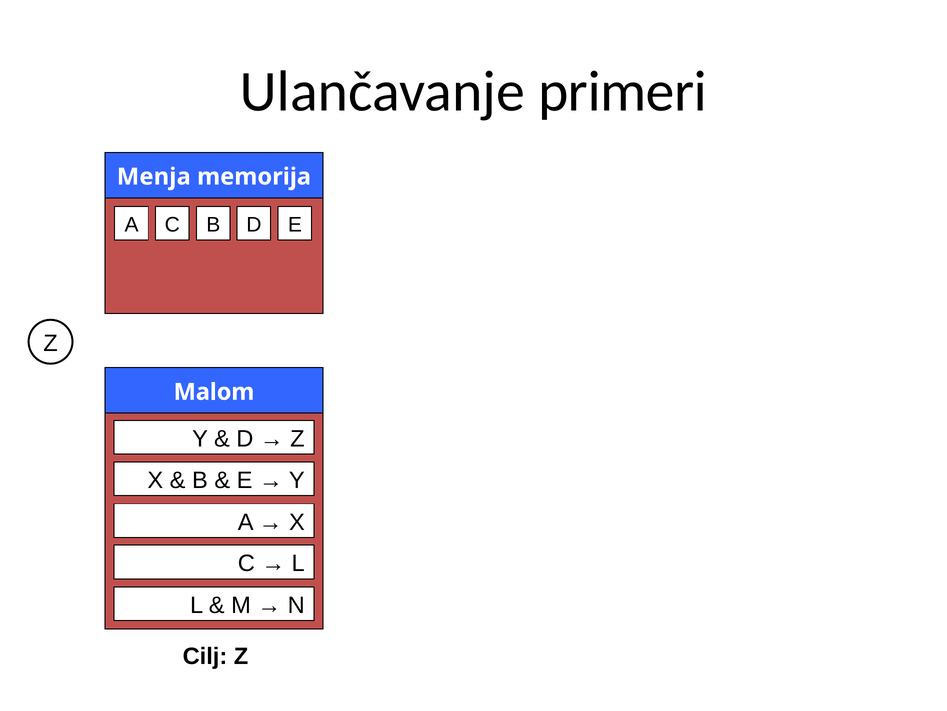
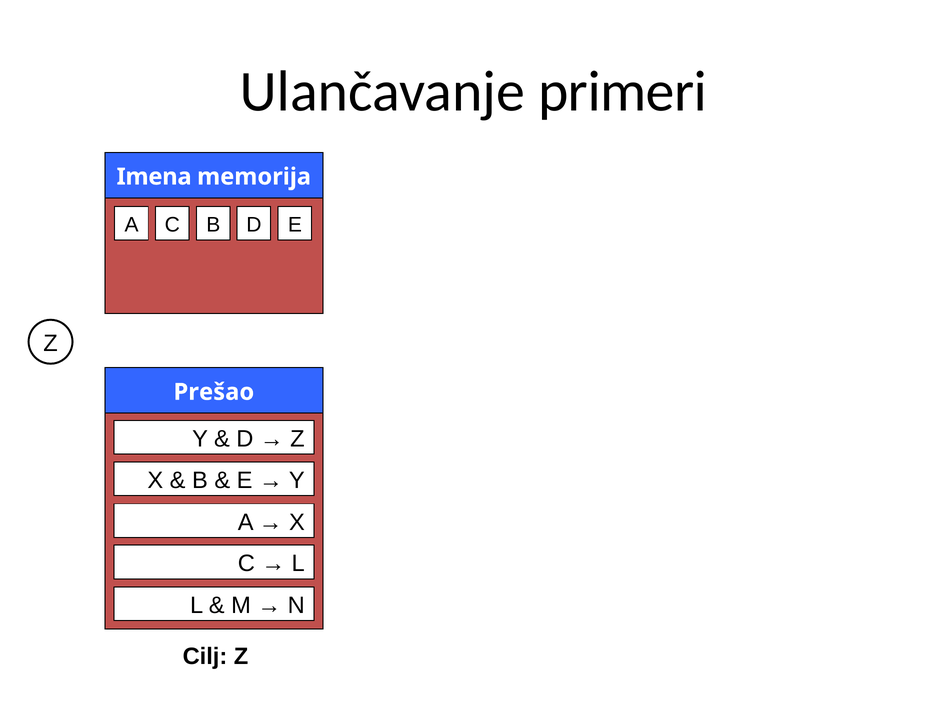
Menja: Menja -> Imena (154, 177)
Malom: Malom -> Prešao (214, 392)
